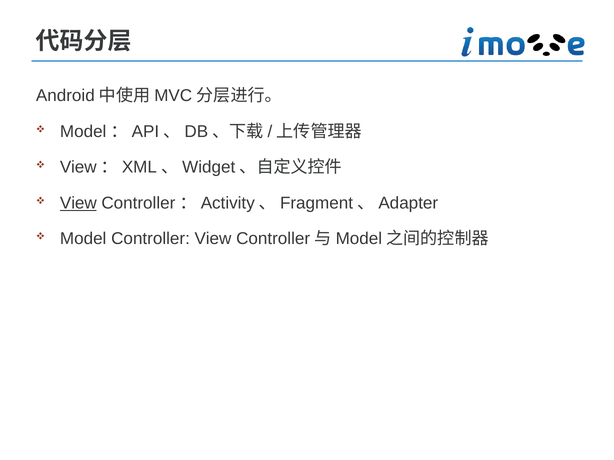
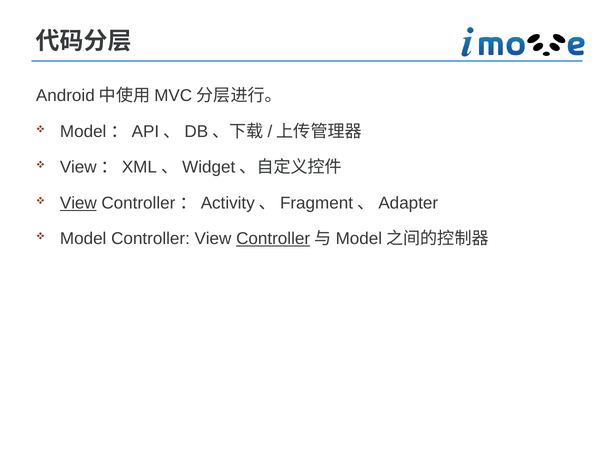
Controller underline: none -> present (273, 239)
